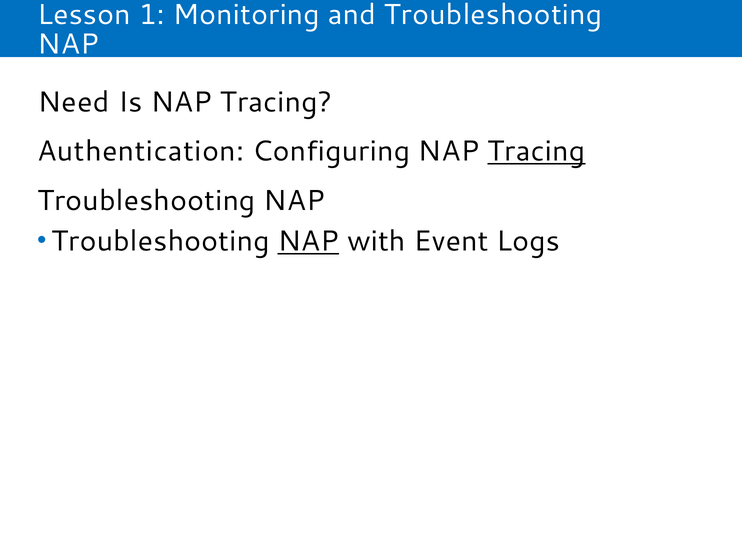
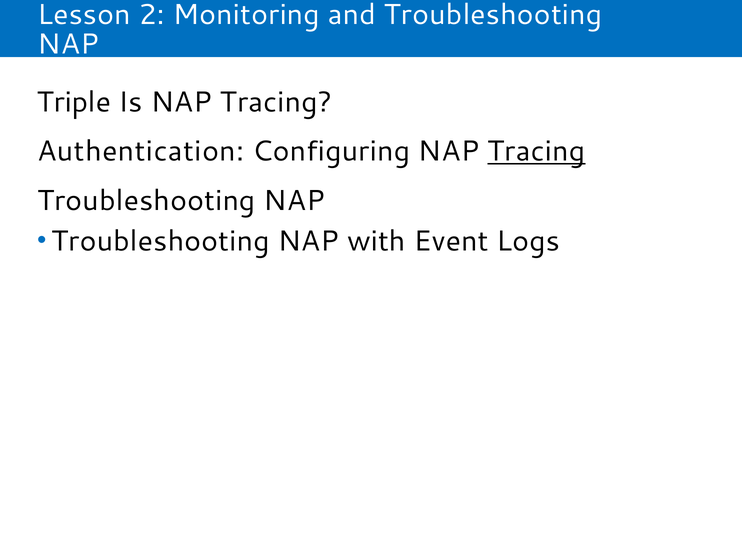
1: 1 -> 2 (152, 15)
Need: Need -> Triple (74, 102)
NAP underline: present -> none (308, 242)
